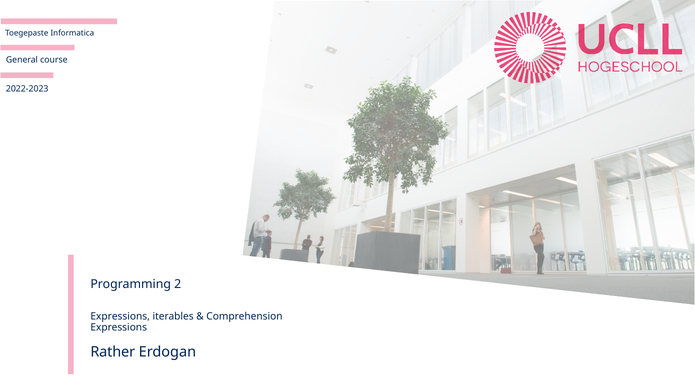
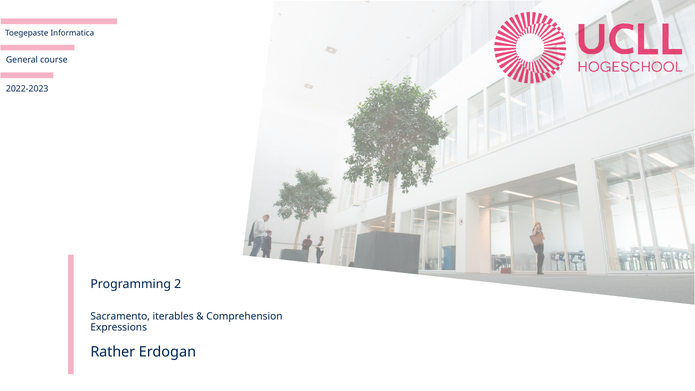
Expressions: Expressions -> Sacramento (120, 317)
